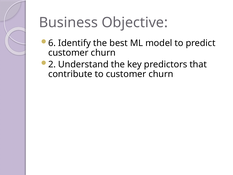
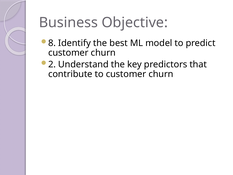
6: 6 -> 8 (52, 43)
